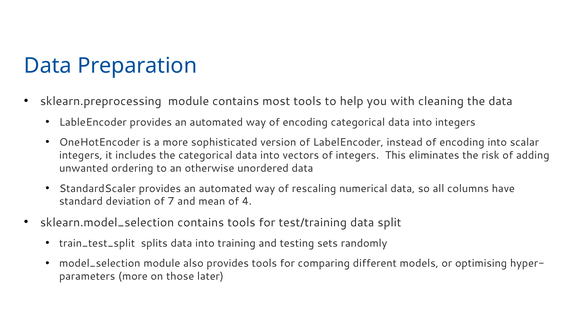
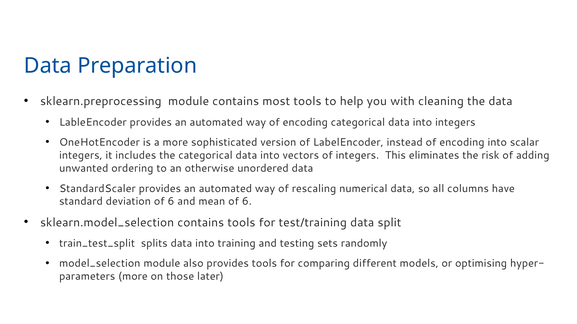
deviation of 7: 7 -> 6 (171, 202)
mean of 4: 4 -> 6 (247, 202)
